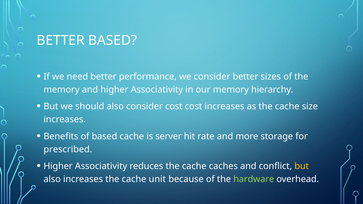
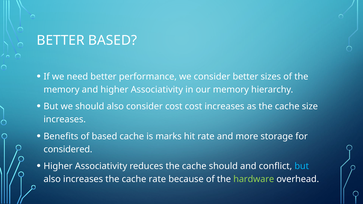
server: server -> marks (169, 136)
prescribed: prescribed -> considered (68, 149)
cache caches: caches -> should (223, 166)
but colour: yellow -> light blue (302, 166)
cache unit: unit -> rate (157, 179)
